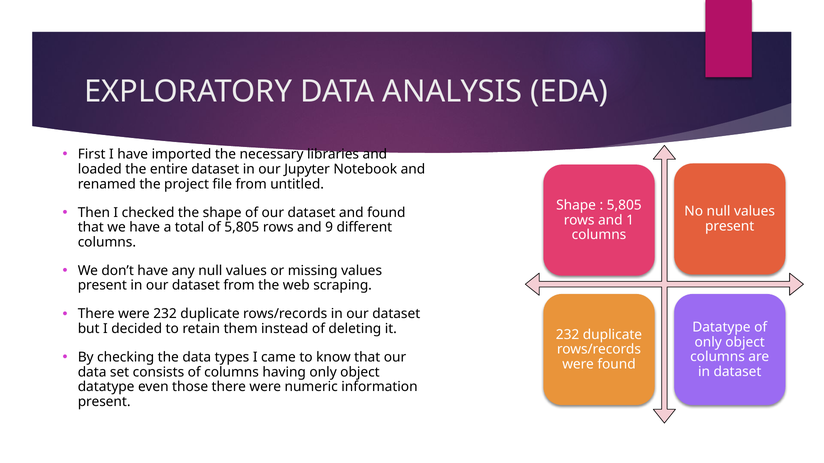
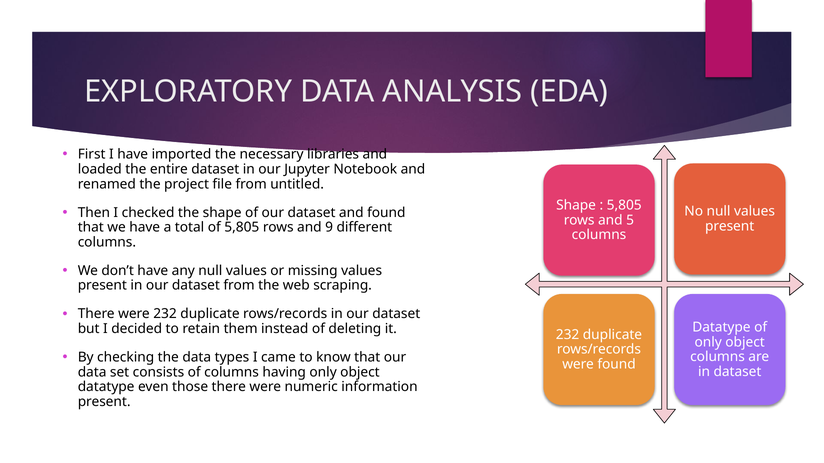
1: 1 -> 5 (630, 220)
